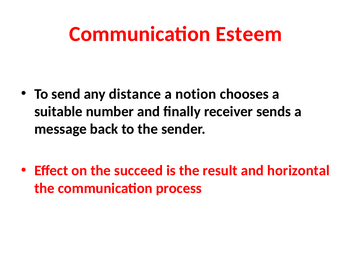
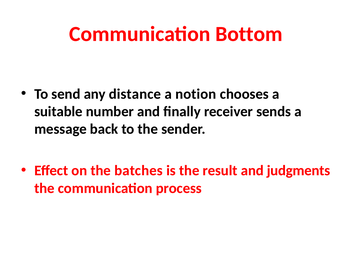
Esteem: Esteem -> Bottom (249, 34)
succeed: succeed -> batches (139, 171)
horizontal: horizontal -> judgments (299, 171)
